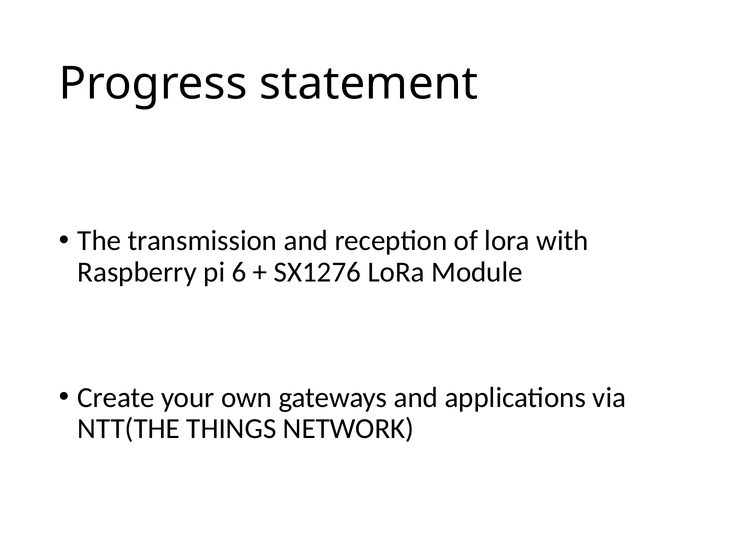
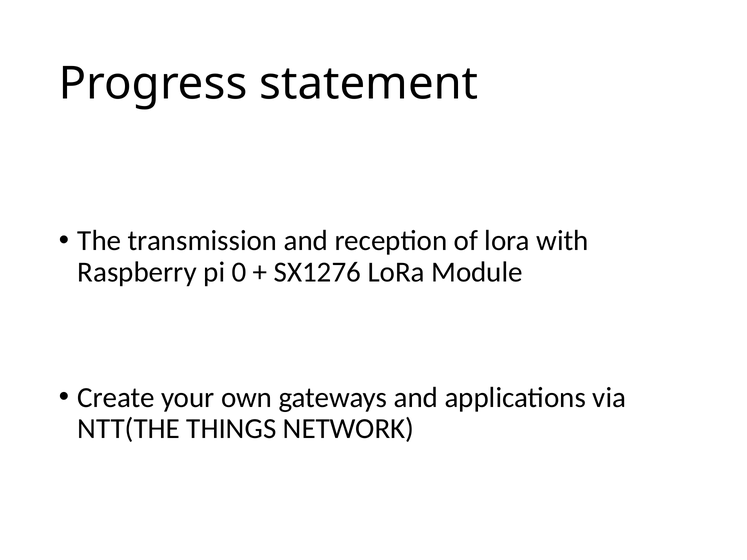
6: 6 -> 0 (239, 272)
